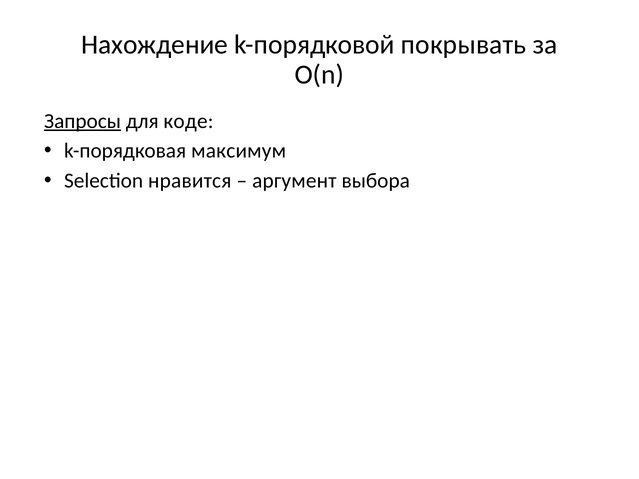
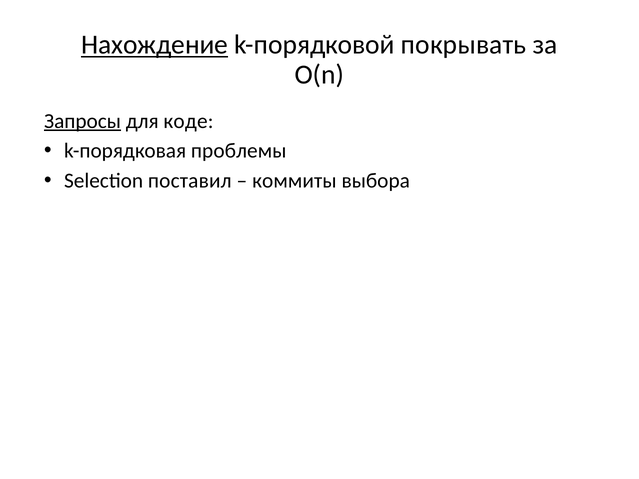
Нахождение underline: none -> present (155, 45)
максимум: максимум -> проблемы (239, 151)
нравится: нравится -> поставил (190, 181)
аргумент: аргумент -> коммиты (294, 181)
